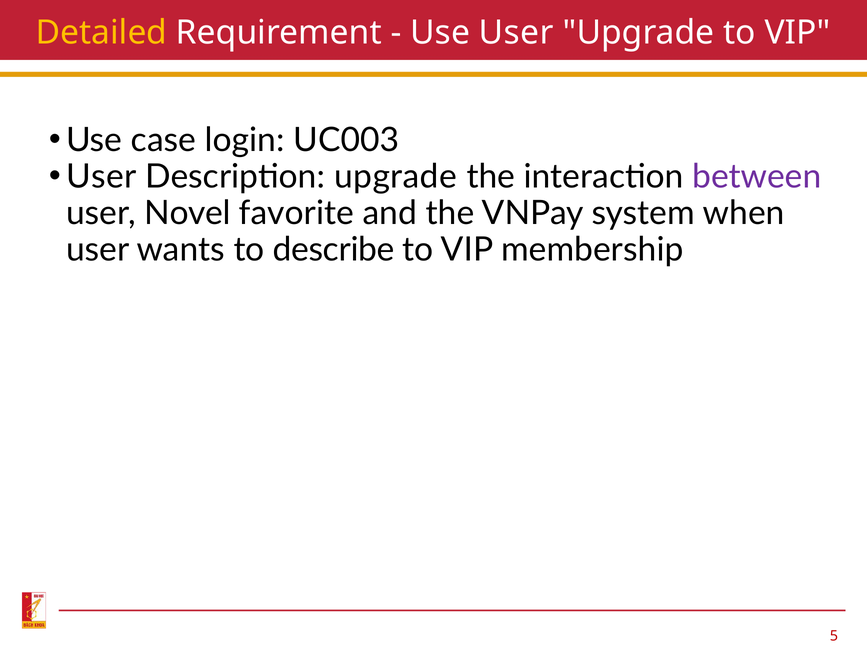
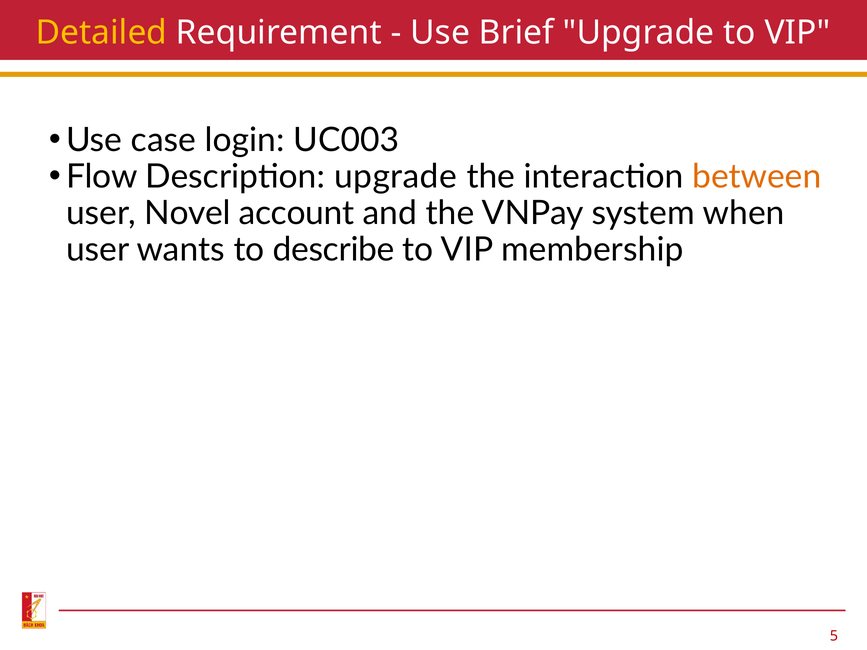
Use User: User -> Brief (516, 33)
User: User -> Flow (102, 177)
between colour: purple -> orange (757, 177)
favorite: favorite -> account (297, 213)
